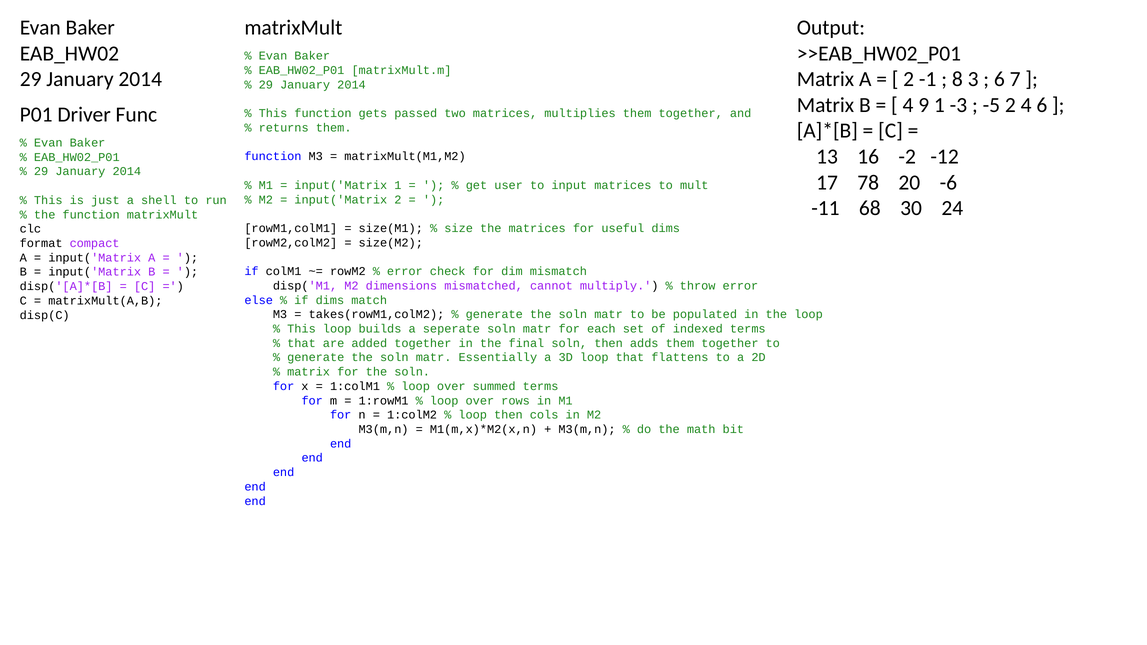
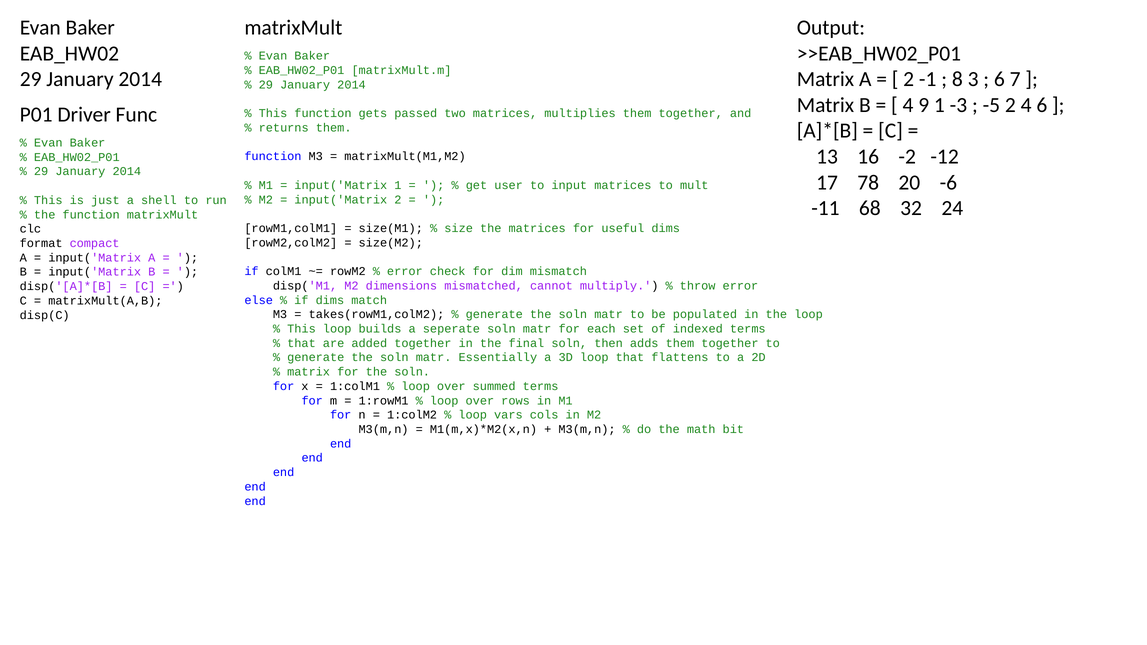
30: 30 -> 32 (911, 208)
loop then: then -> vars (508, 415)
